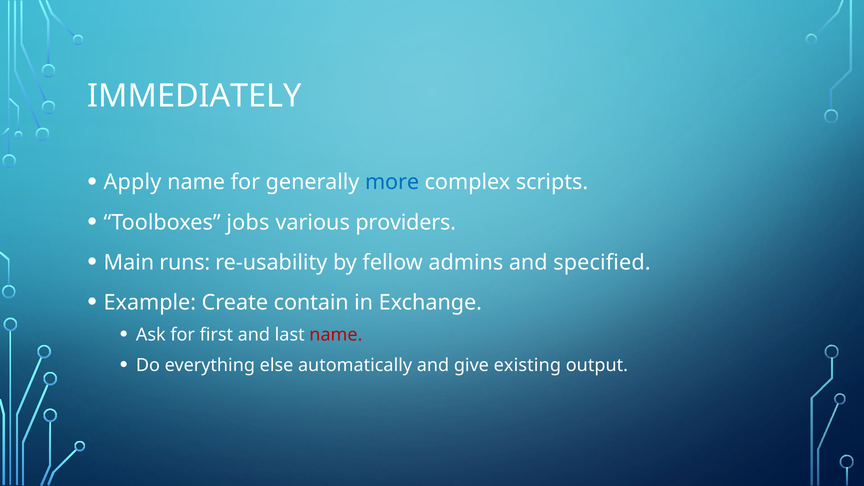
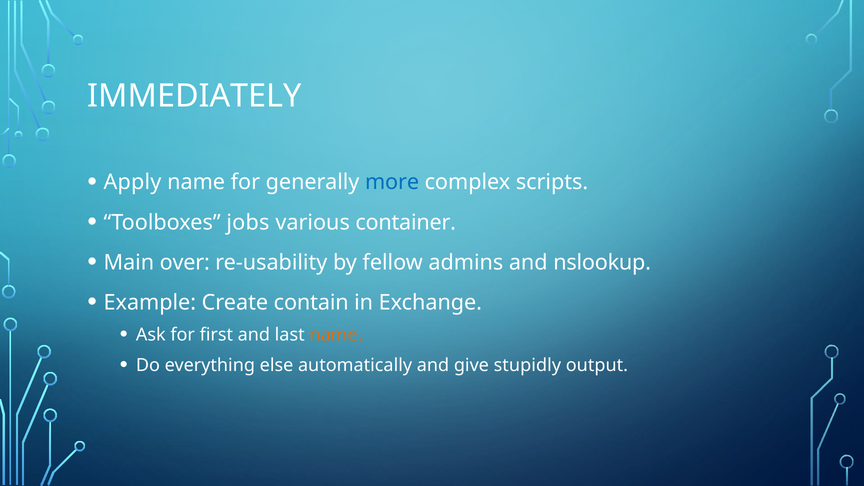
providers: providers -> container (406, 222)
runs: runs -> over (185, 263)
specified: specified -> nslookup (602, 263)
name colour: red -> orange (336, 335)
existing: existing -> stupidly (527, 365)
